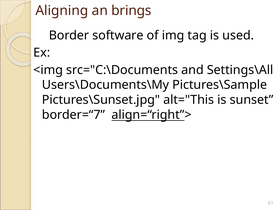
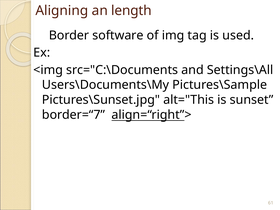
brings: brings -> length (131, 11)
